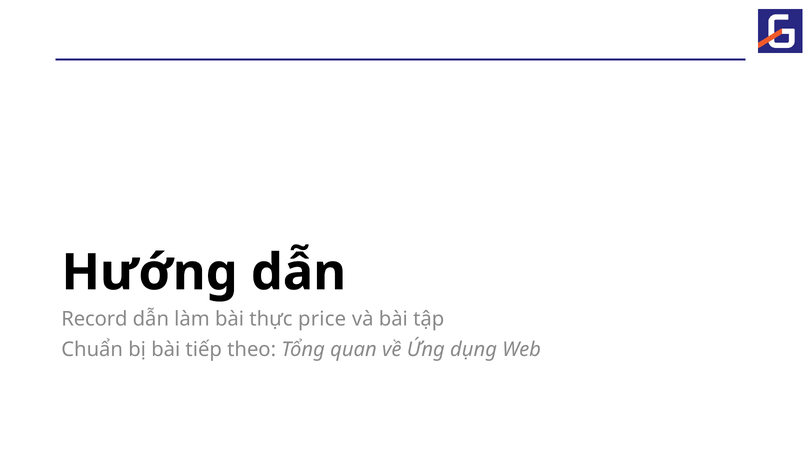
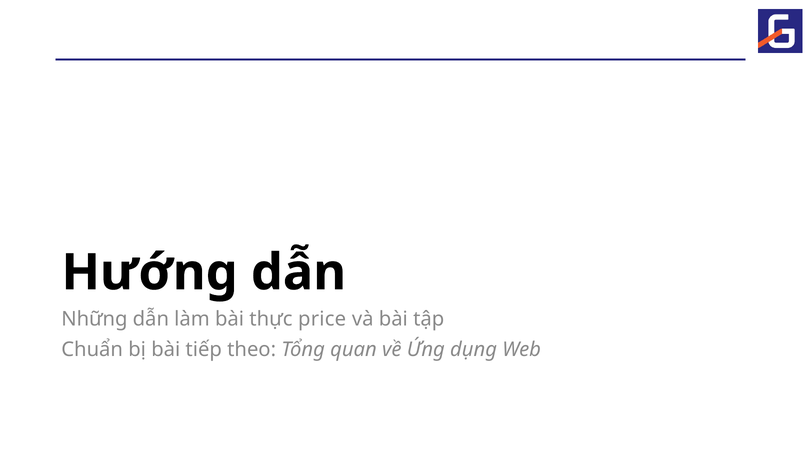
Record: Record -> Những (94, 319)
